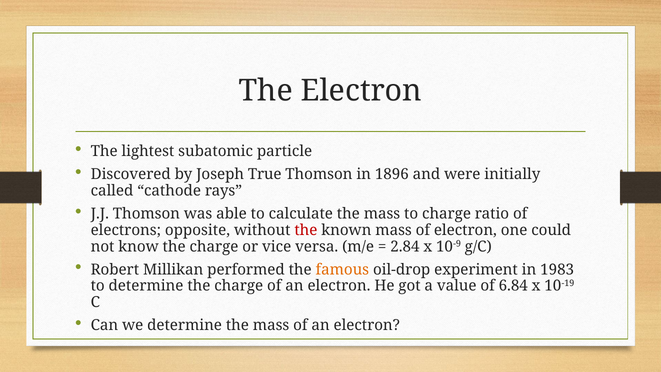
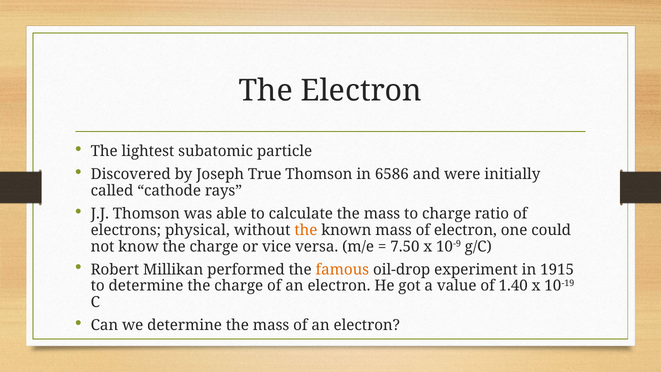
1896: 1896 -> 6586 (392, 174)
opposite: opposite -> physical (197, 230)
the colour: red -> orange (306, 230)
2.84: 2.84 -> 7.50 (405, 246)
1983: 1983 -> 1915 (557, 269)
6.84: 6.84 -> 1.40 (513, 286)
